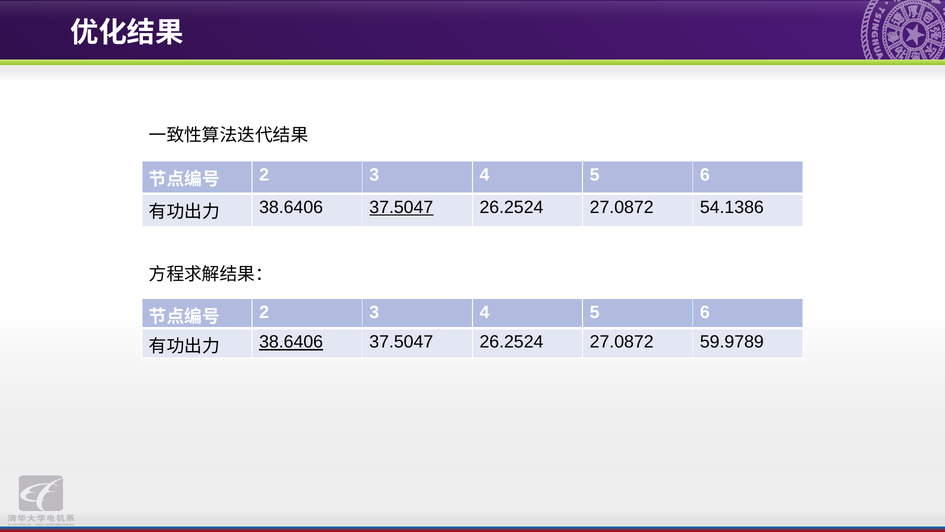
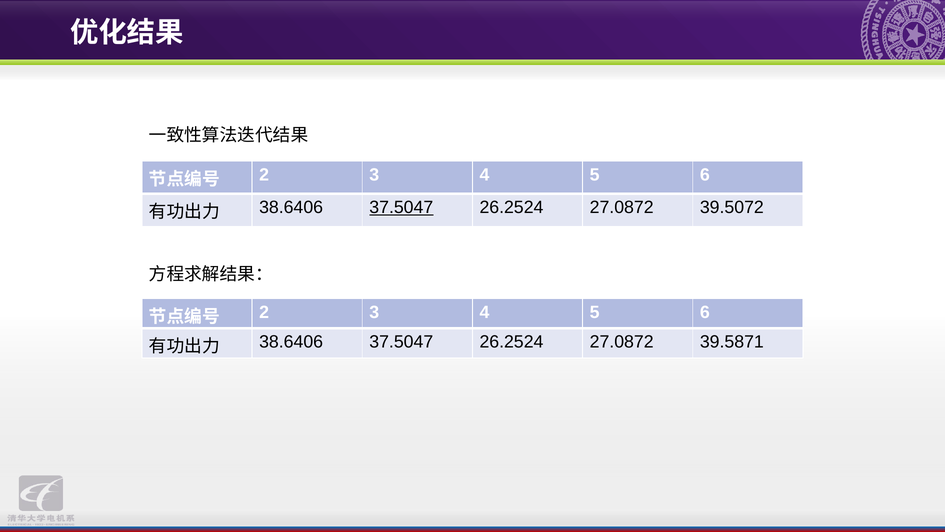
54.1386: 54.1386 -> 39.5072 (732, 207)
38.6406 underline: present -> none (291, 342)
59.9789: 59.9789 -> 39.5871 (732, 342)
